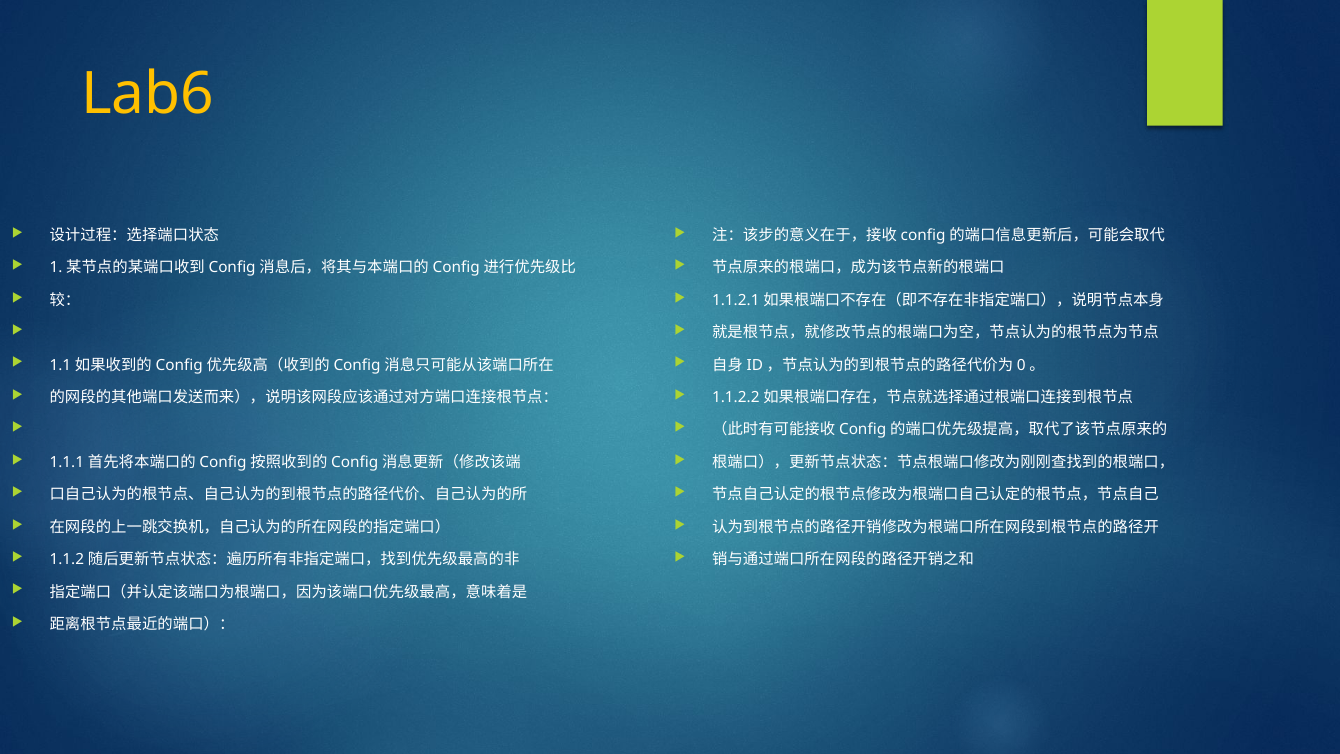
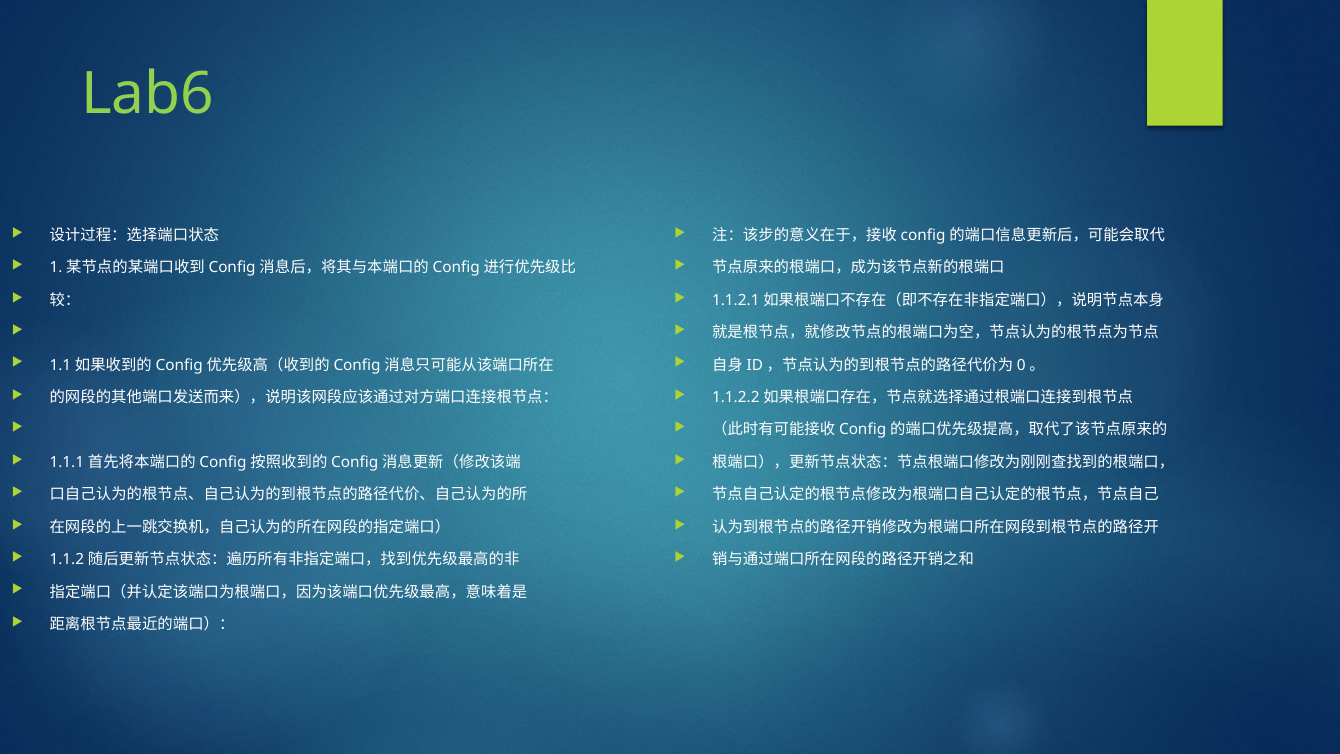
Lab6 colour: yellow -> light green (148, 94)
